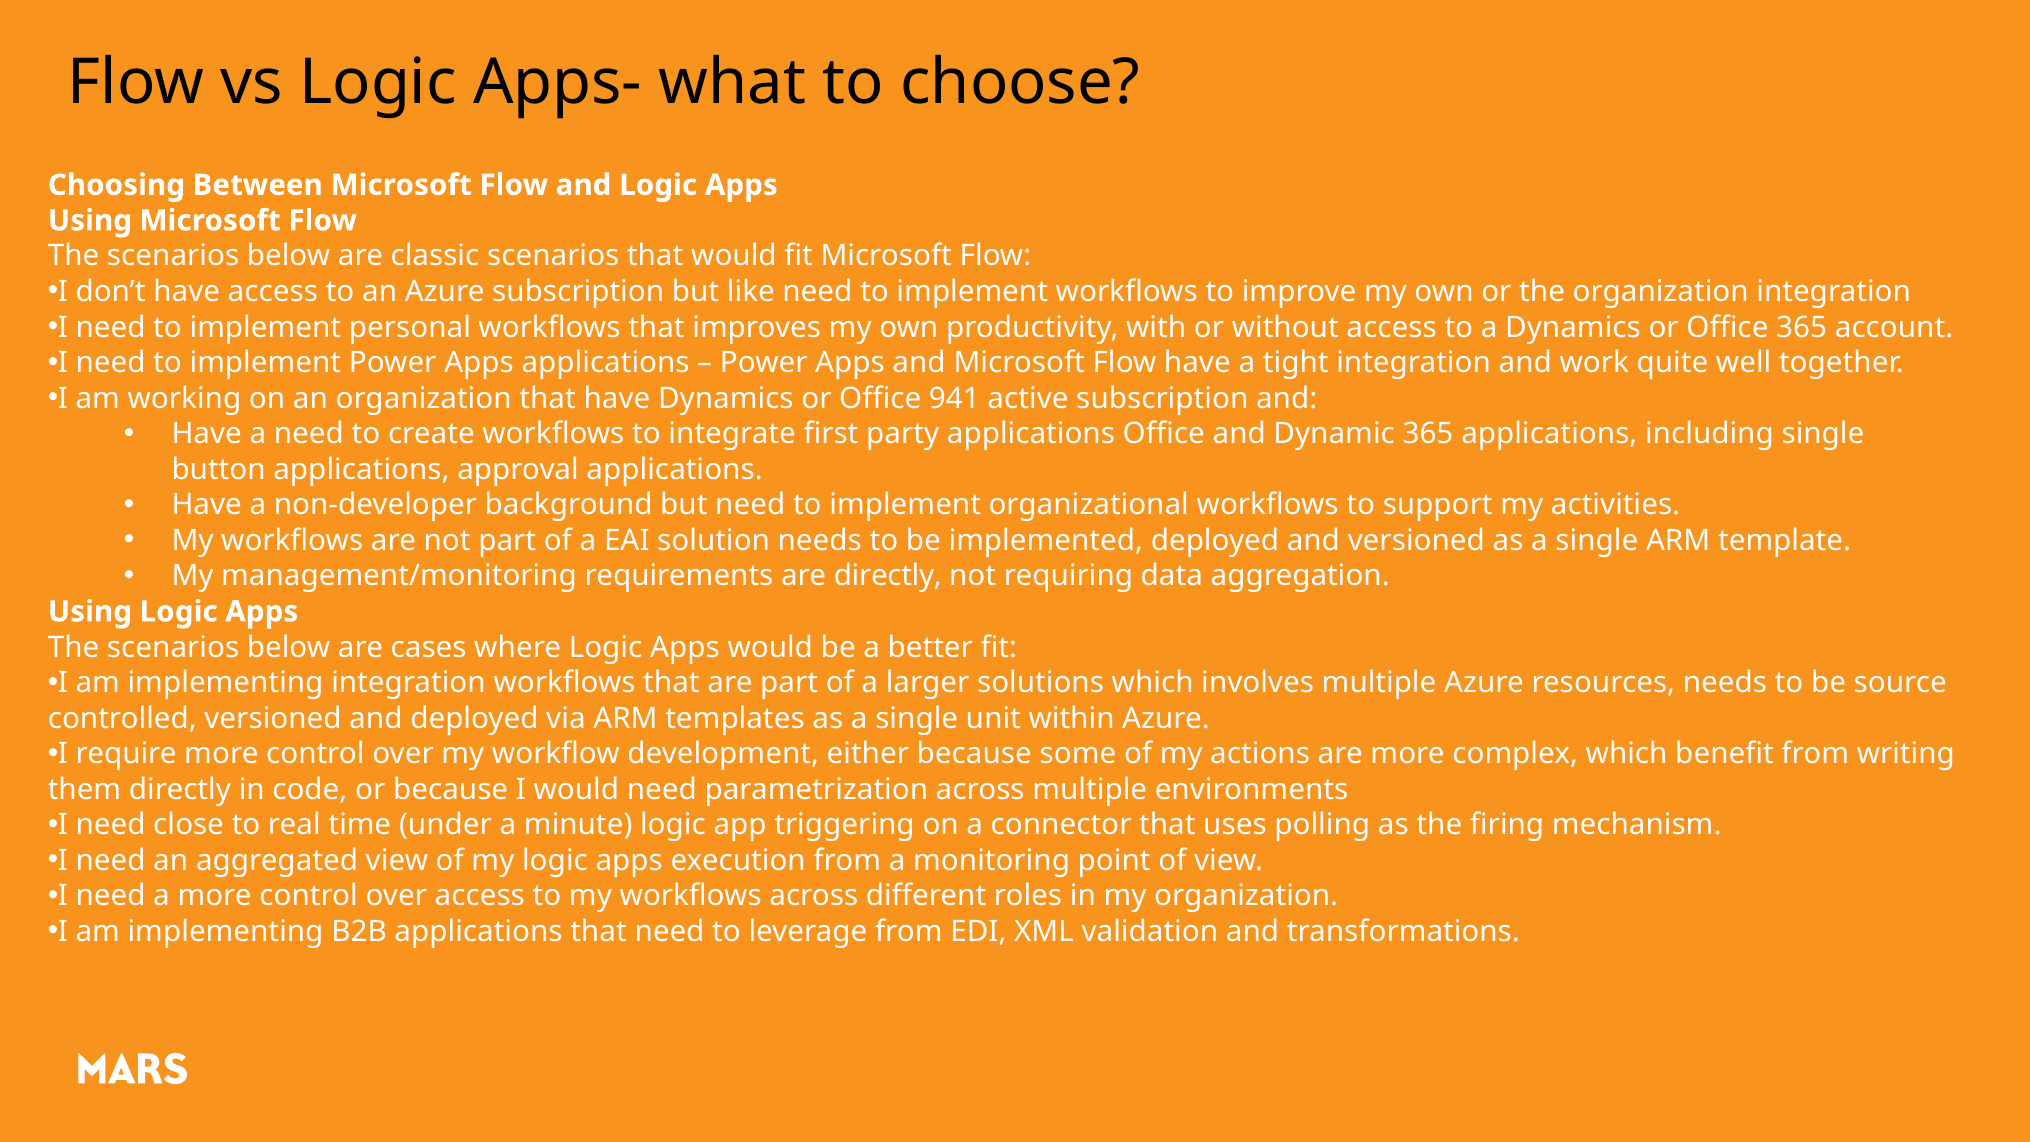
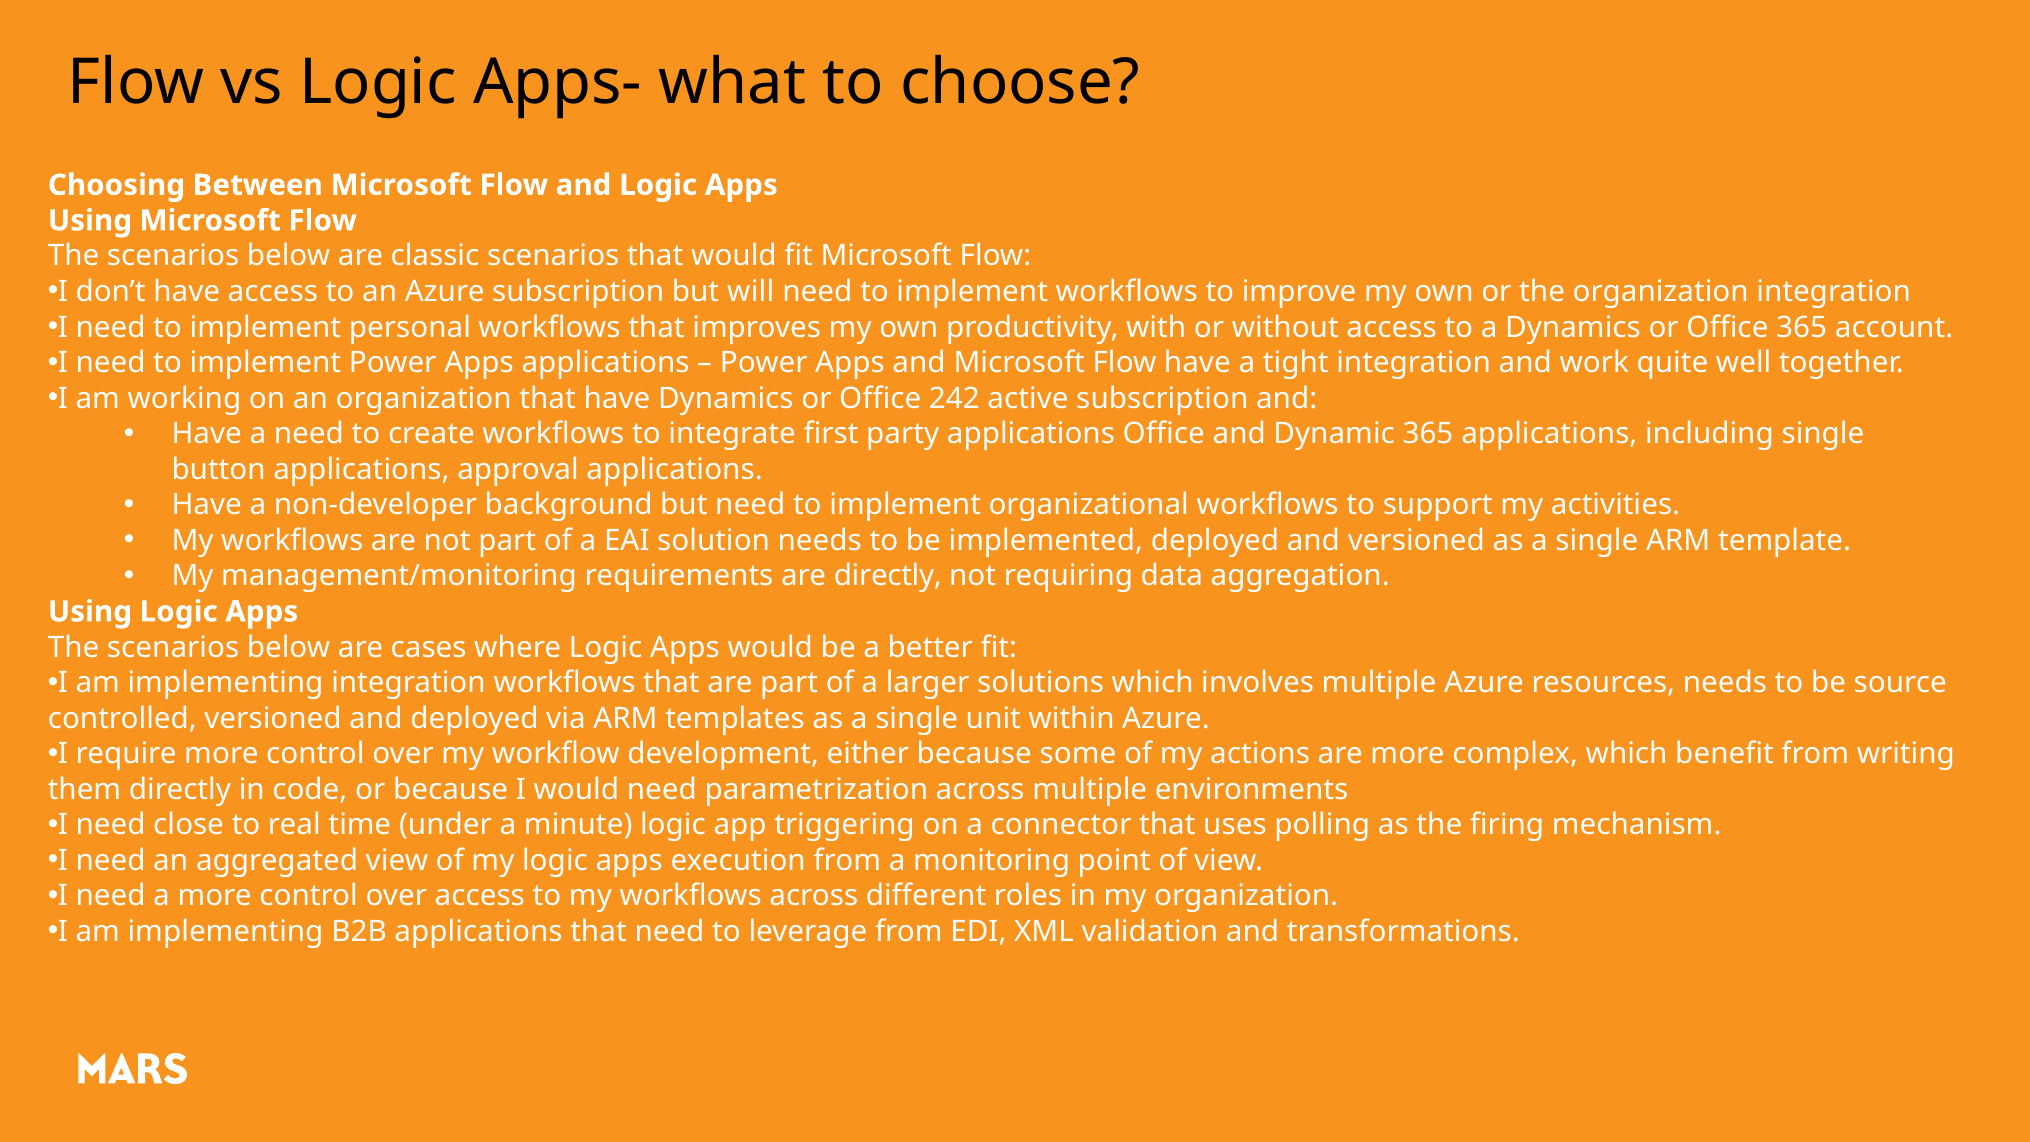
like: like -> will (751, 292)
941: 941 -> 242 (954, 398)
